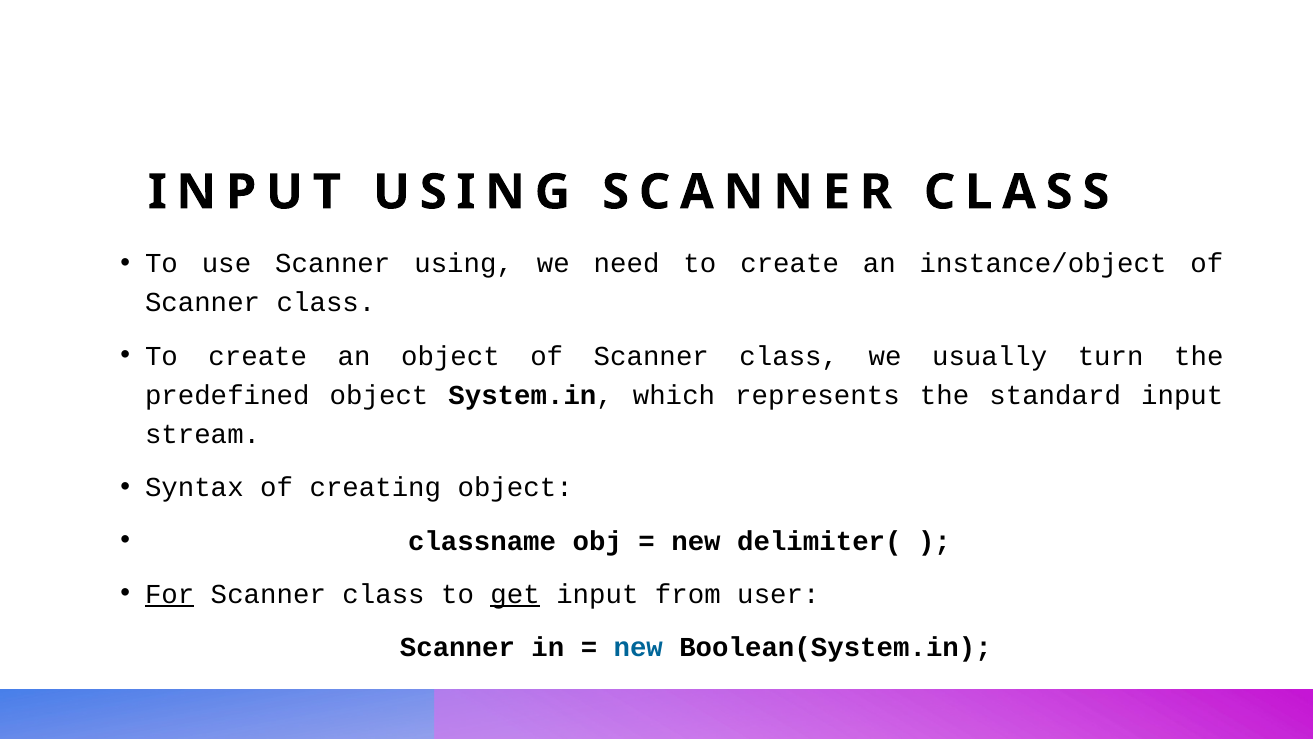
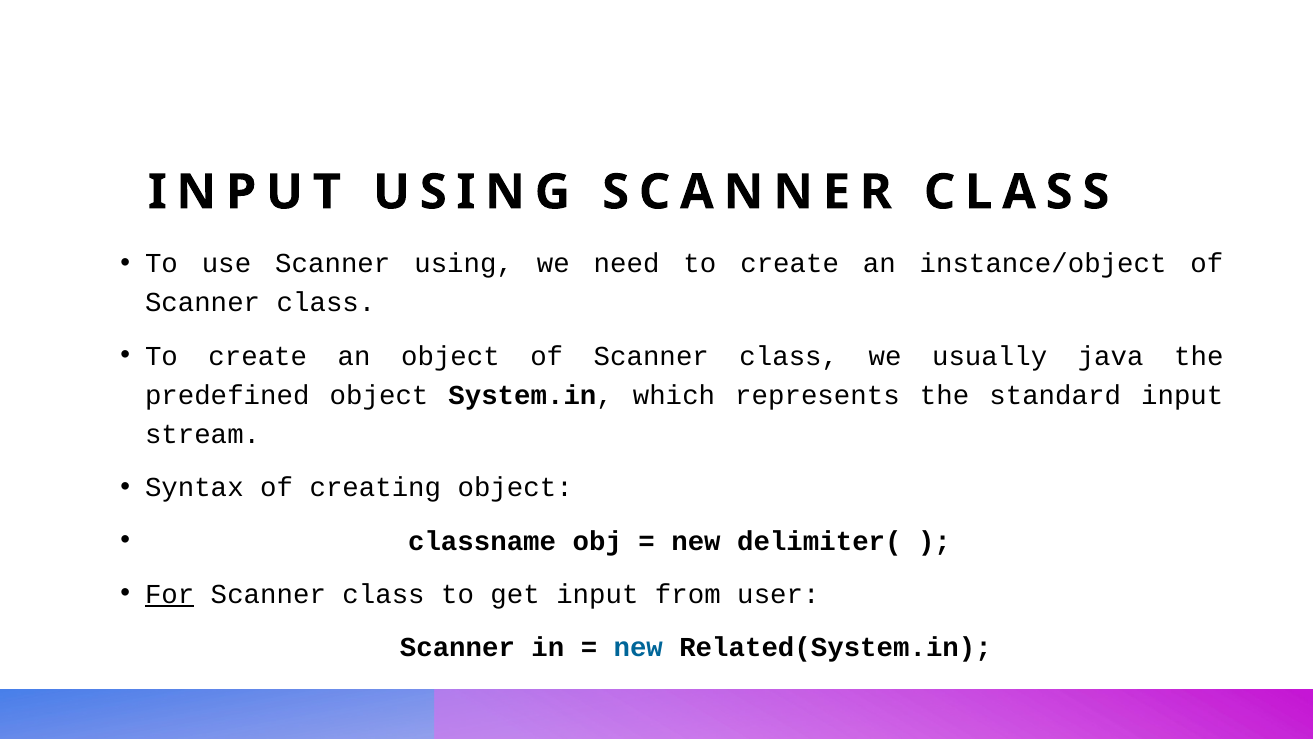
turn: turn -> java (1111, 356)
get underline: present -> none (515, 594)
Boolean(System.in: Boolean(System.in -> Related(System.in (836, 647)
